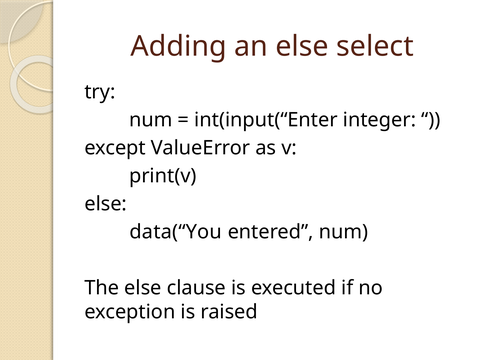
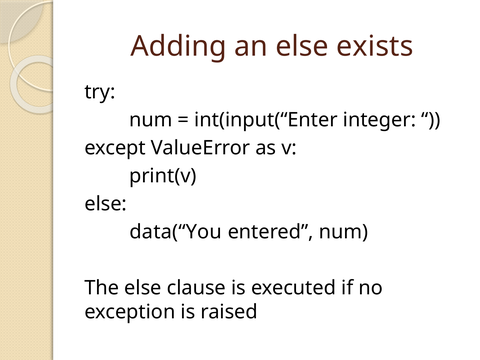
select: select -> exists (375, 46)
